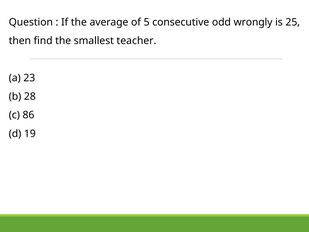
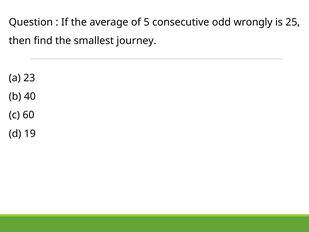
teacher: teacher -> journey (136, 41)
28: 28 -> 40 (30, 96)
86: 86 -> 60 (28, 115)
